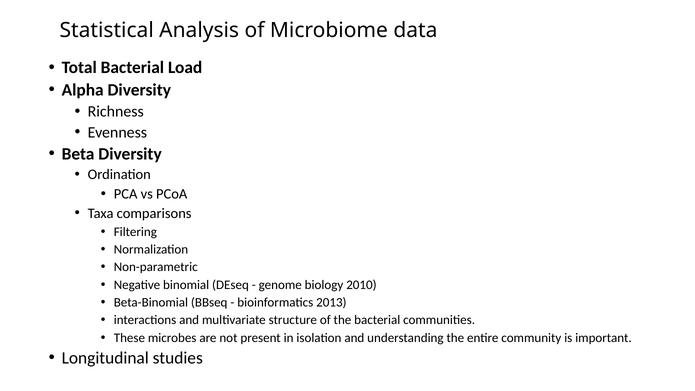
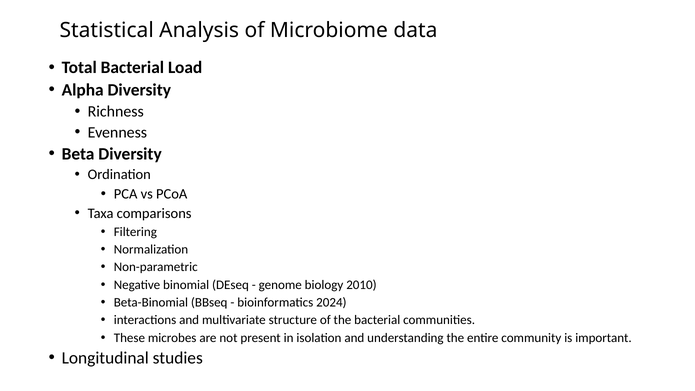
2013: 2013 -> 2024 (331, 302)
